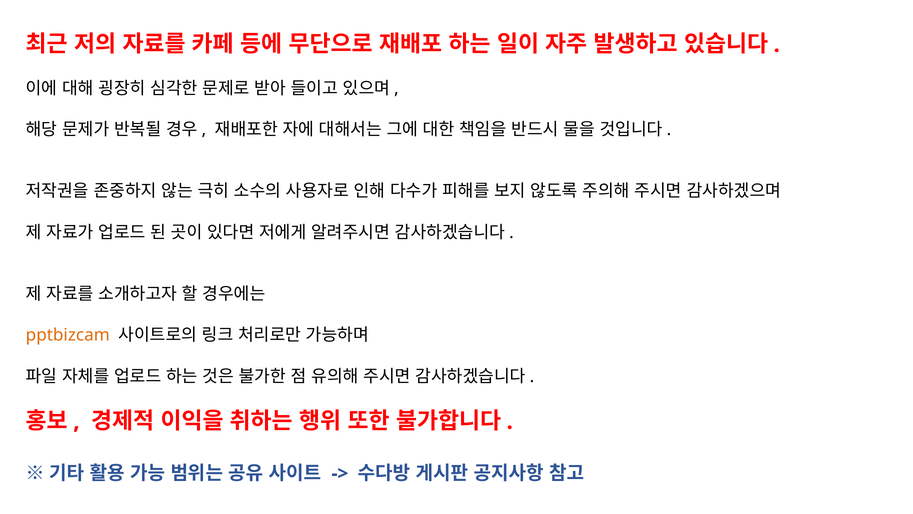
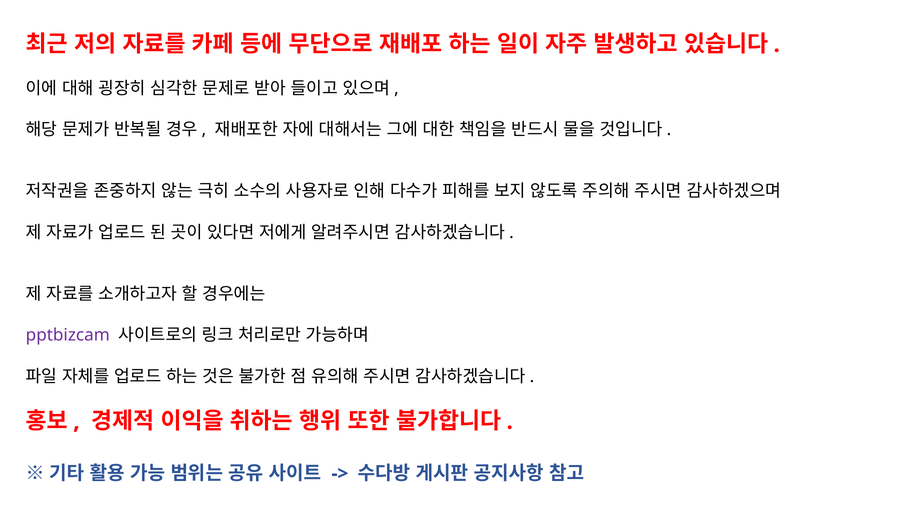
pptbizcam colour: orange -> purple (68, 335)
